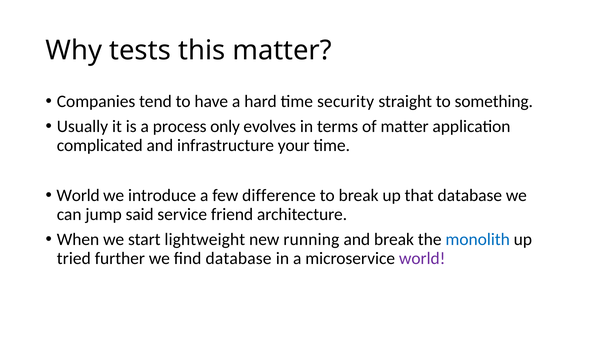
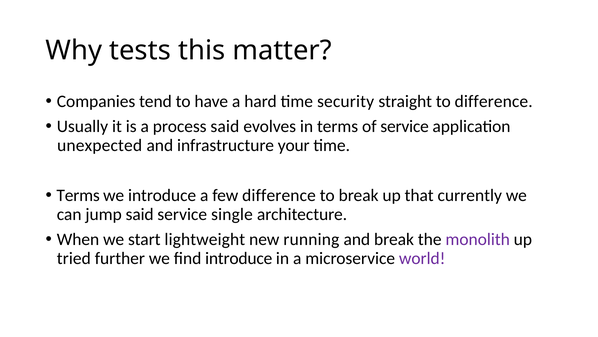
to something: something -> difference (494, 101)
process only: only -> said (225, 126)
of matter: matter -> service (405, 126)
complicated: complicated -> unexpected (100, 145)
World: World -> Terms (78, 195)
that database: database -> currently (470, 195)
friend: friend -> single (232, 214)
monolith colour: blue -> purple (478, 239)
find database: database -> introduce (239, 258)
